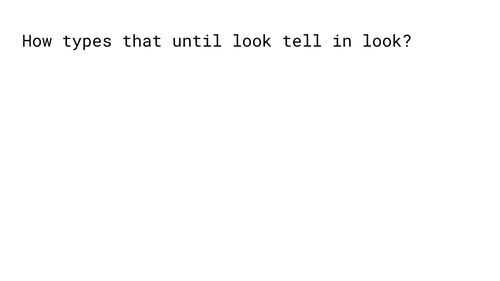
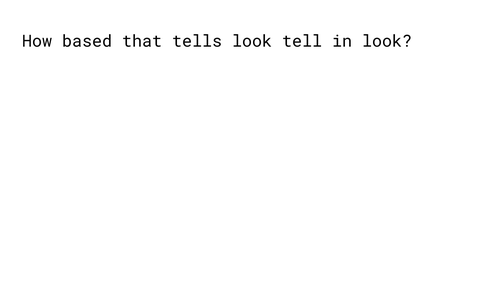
types: types -> based (87, 41)
until: until -> tells (197, 41)
